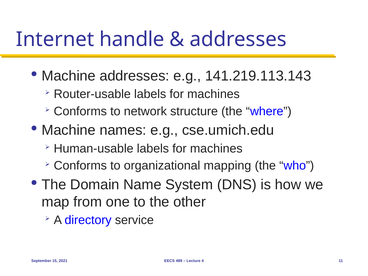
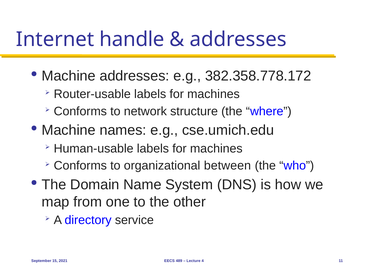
141.219.113.143: 141.219.113.143 -> 382.358.778.172 (258, 76)
mapping: mapping -> between (227, 166)
